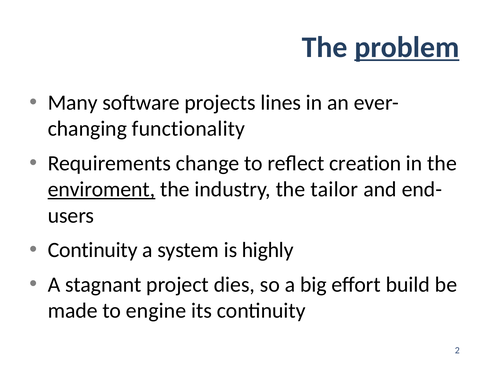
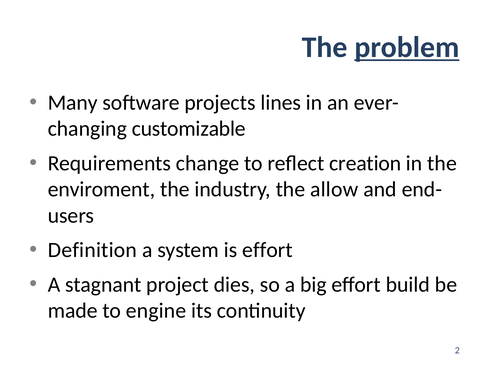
functionality: functionality -> customizable (189, 129)
enviroment underline: present -> none (101, 189)
tailor: tailor -> allow (334, 189)
Continuity: Continuity -> Definition (92, 250)
is highly: highly -> effort (268, 250)
